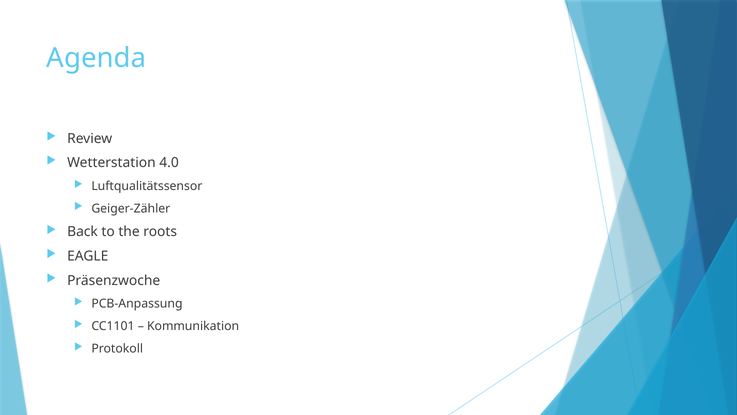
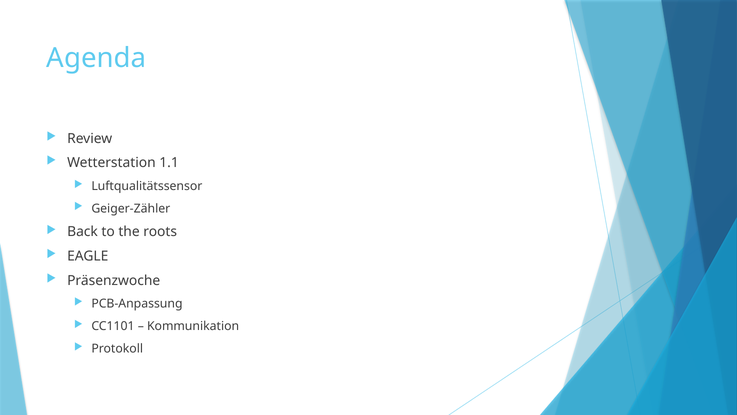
4.0: 4.0 -> 1.1 (169, 163)
